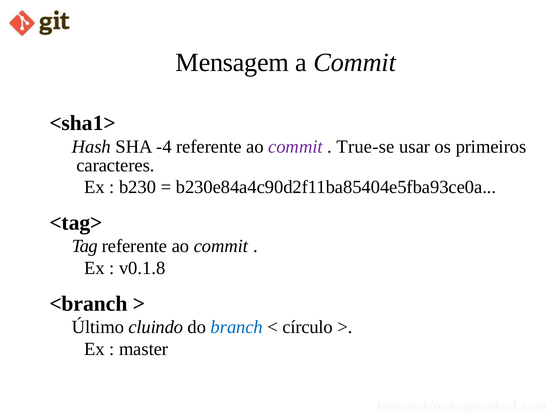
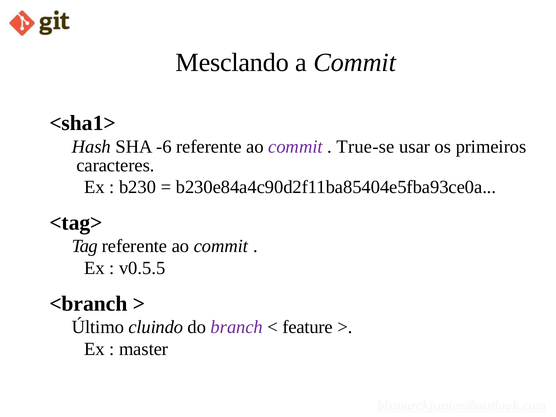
Mensagem: Mensagem -> Mesclando (232, 62)
-4: -4 -> -6 (164, 147)
v0.1.8: v0.1.8 -> v0.5.5 (142, 268)
branch colour: blue -> purple (237, 327)
círculo: círculo -> feature (308, 327)
